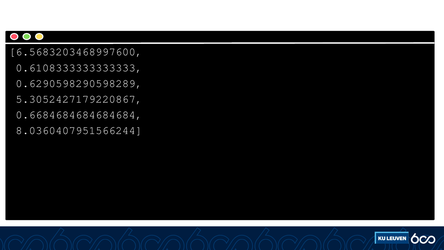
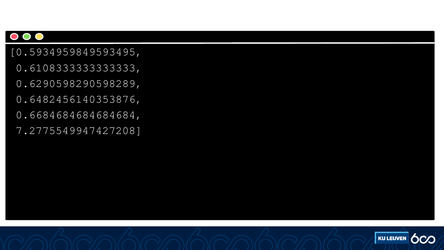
6.5683203468997600: 6.5683203468997600 -> 0.5934959849593495 (76, 52)
5.3052427179220867: 5.3052427179220867 -> 0.6482456140353876 (79, 99)
8.0360407951566244: 8.0360407951566244 -> 7.2775549947427208 (79, 131)
